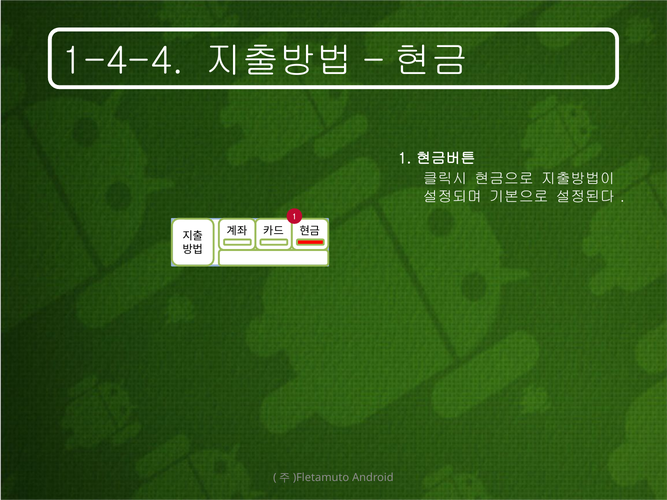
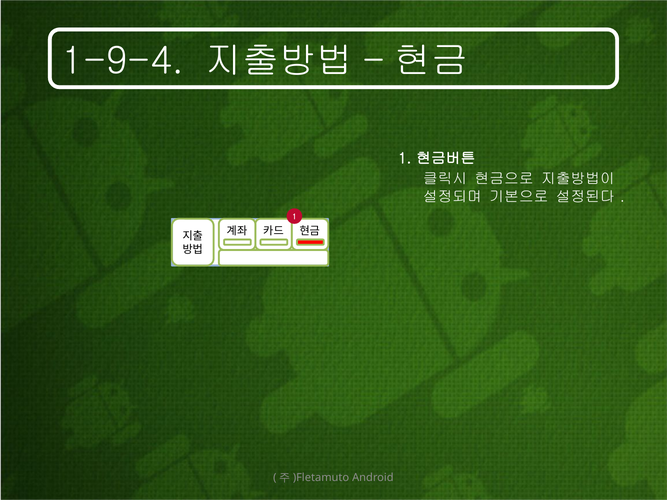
1-4-4: 1-4-4 -> 1-9-4 (123, 61)
